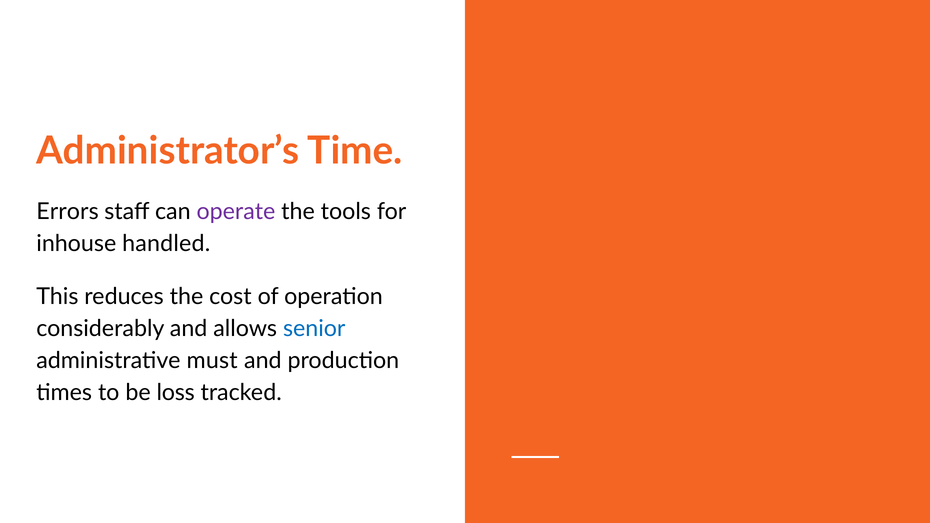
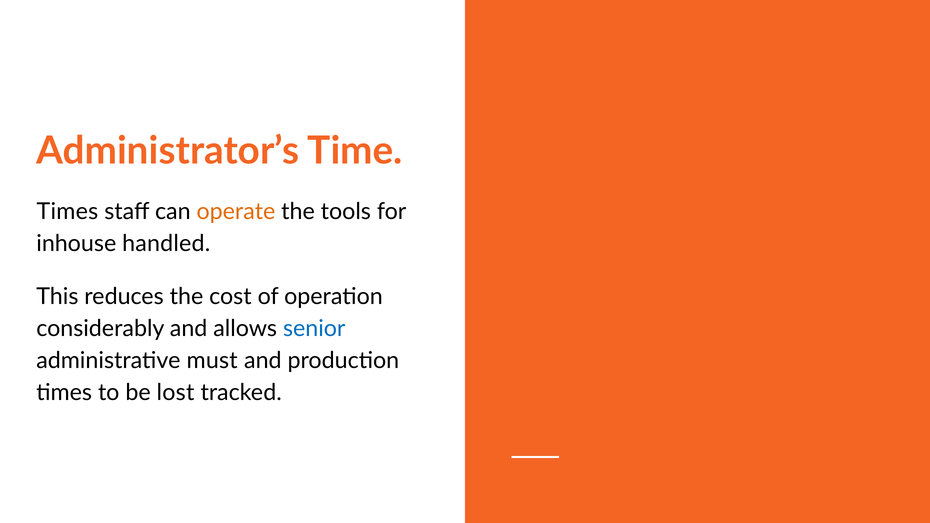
Errors: Errors -> Times (67, 212)
operate colour: purple -> orange (236, 212)
loss: loss -> lost (175, 393)
